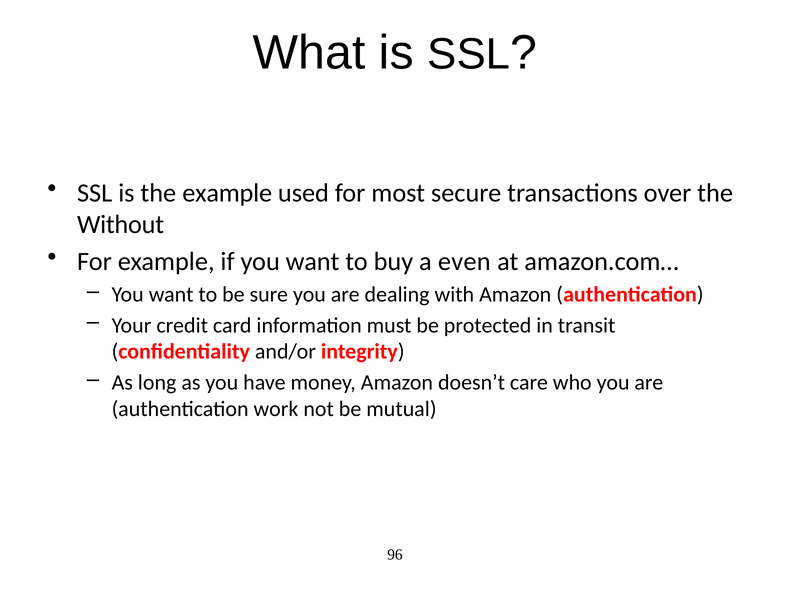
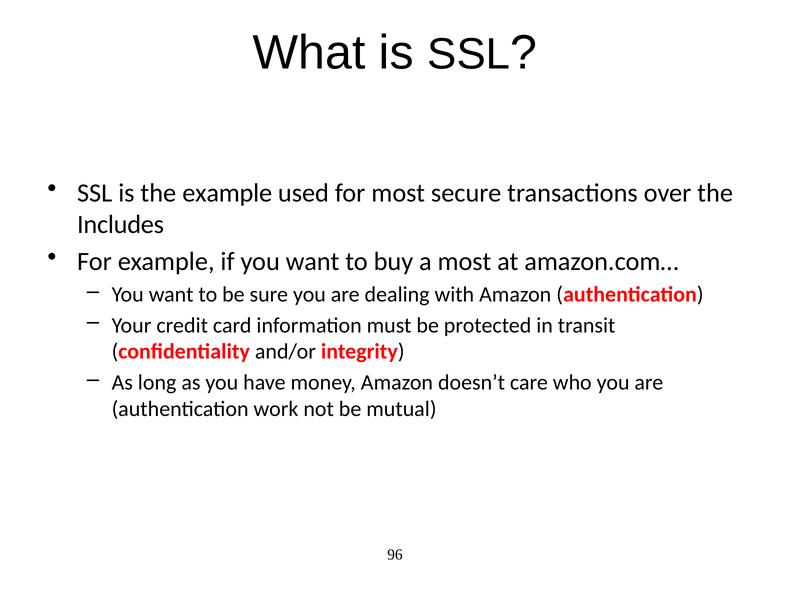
Without: Without -> Includes (121, 224)
a even: even -> most (464, 261)
